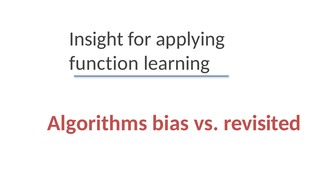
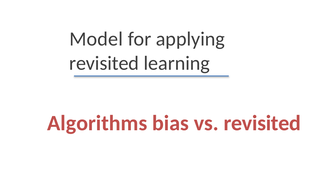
Insight: Insight -> Model (96, 39)
function: function -> revisited (104, 63)
